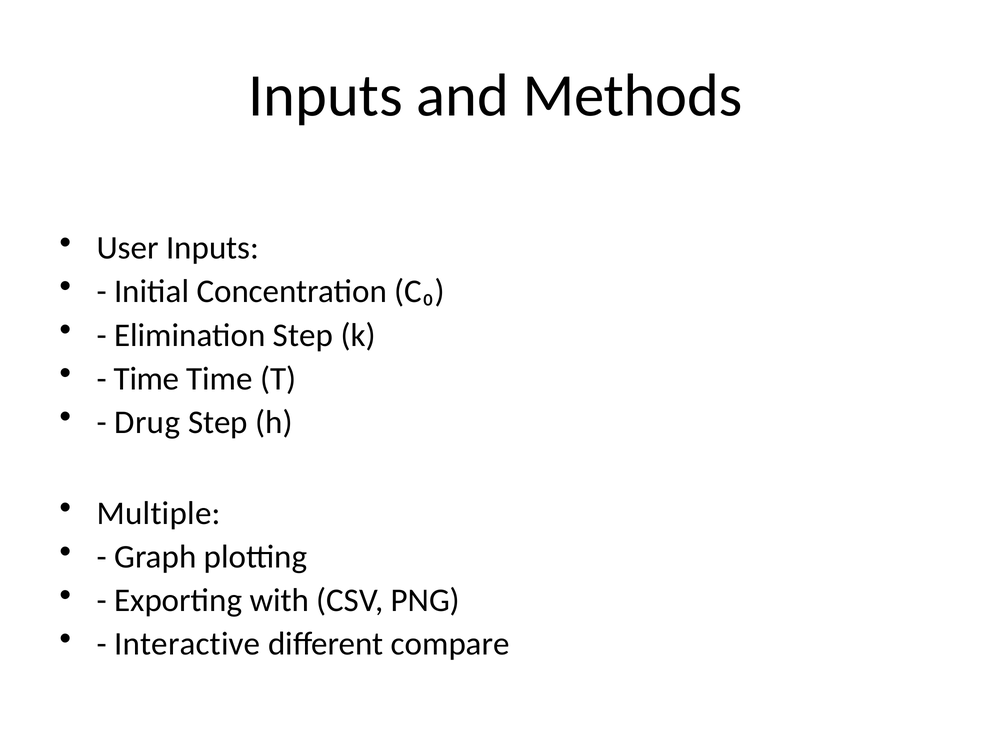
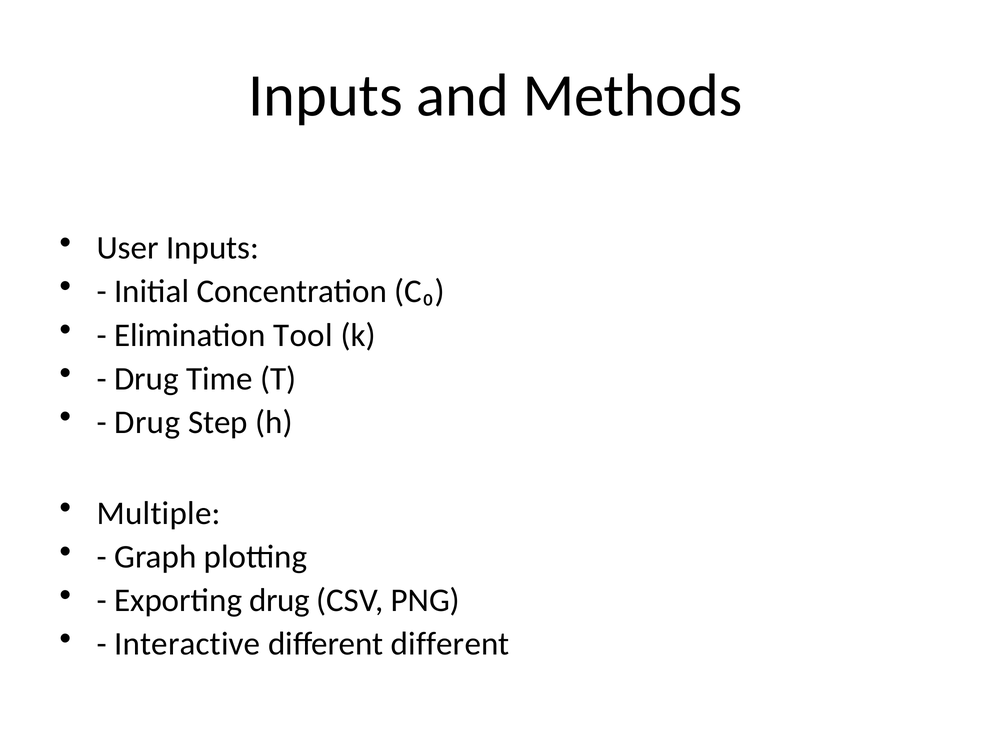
Elimination Step: Step -> Tool (303, 335)
Time: Time -> Drug (146, 379)
Exporting with: with -> drug (279, 601)
different compare: compare -> different (450, 644)
